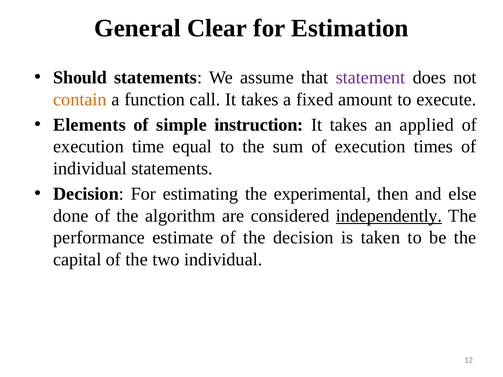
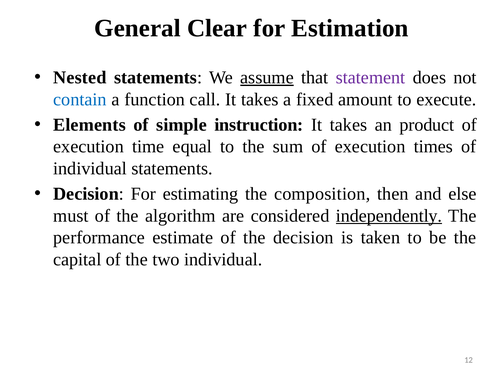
Should: Should -> Nested (80, 78)
assume underline: none -> present (267, 78)
contain colour: orange -> blue (80, 99)
applied: applied -> product (427, 125)
experimental: experimental -> composition (322, 194)
done: done -> must (71, 216)
